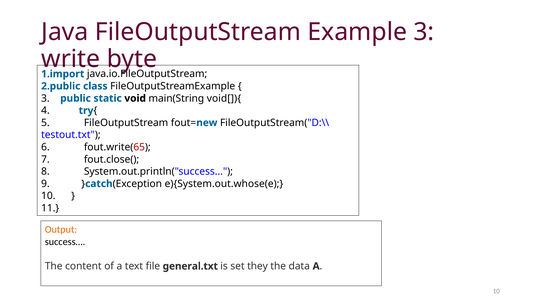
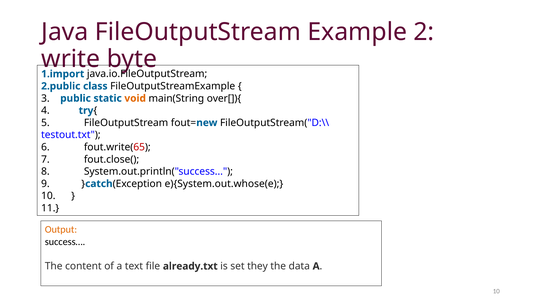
Example 3: 3 -> 2 (424, 32)
void colour: black -> orange (135, 98)
void[]){: void[]){ -> over[]){ (224, 98)
general.txt: general.txt -> already.txt (190, 266)
